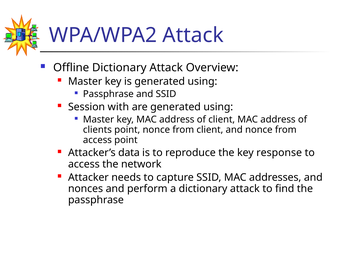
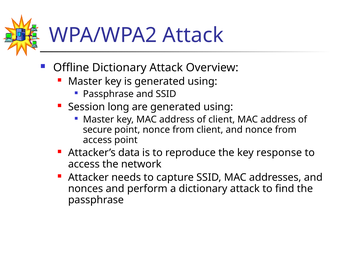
with: with -> long (118, 107)
clients: clients -> secure (97, 130)
